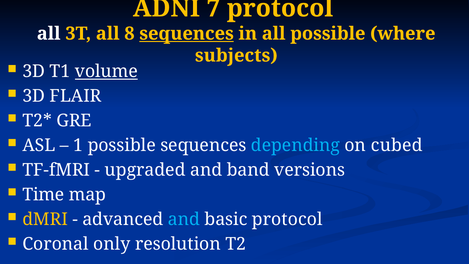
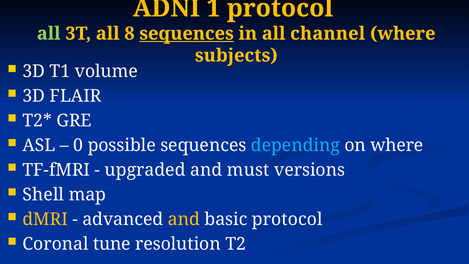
7: 7 -> 1 (213, 8)
all colour: white -> light green (49, 34)
all possible: possible -> channel (328, 34)
volume underline: present -> none (106, 71)
1: 1 -> 0 (78, 145)
on cubed: cubed -> where (397, 145)
band: band -> must (248, 170)
Time: Time -> Shell (43, 195)
and colour: light blue -> yellow (184, 219)
only: only -> tune (112, 244)
